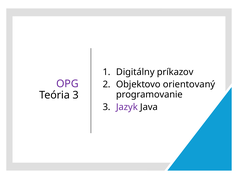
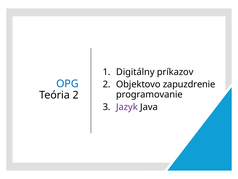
OPG colour: purple -> blue (67, 83)
orientovaný: orientovaný -> zapuzdrenie (189, 84)
Teória 3: 3 -> 2 (76, 95)
